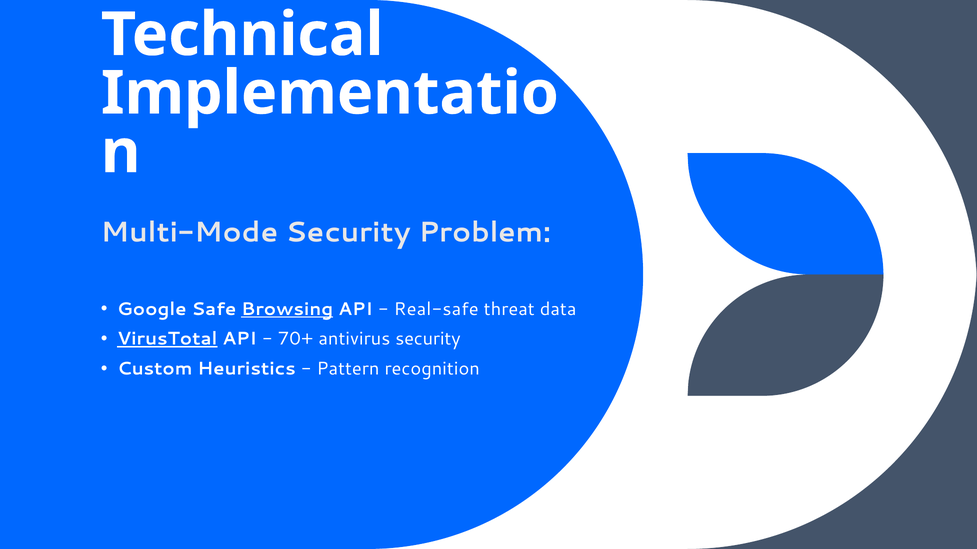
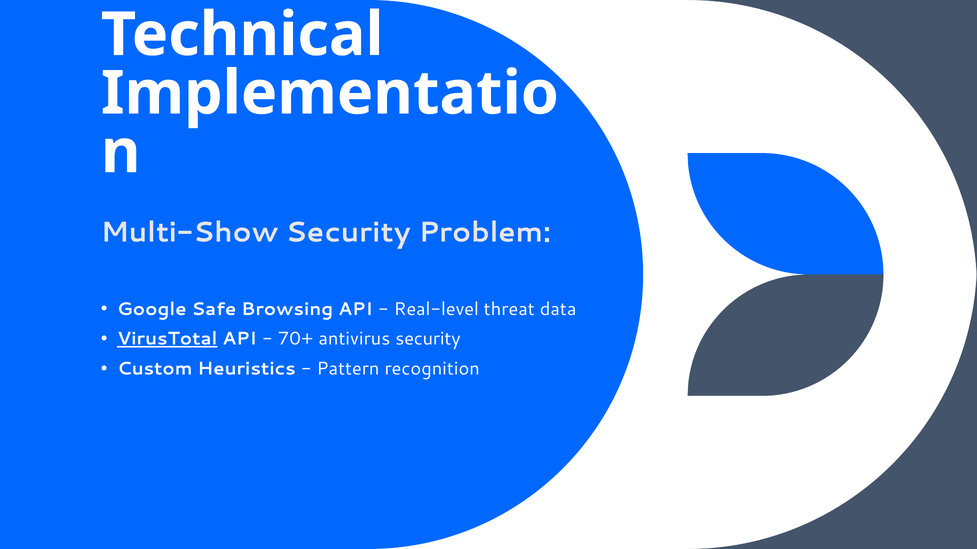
Multi-Mode: Multi-Mode -> Multi-Show (190, 233)
Browsing underline: present -> none (287, 309)
Real-safe: Real-safe -> Real-level (436, 309)
